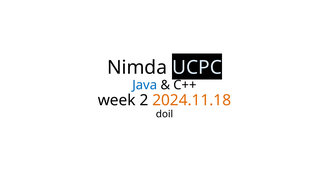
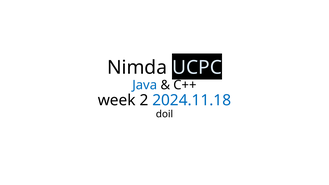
2024.11.18 colour: orange -> blue (192, 100)
